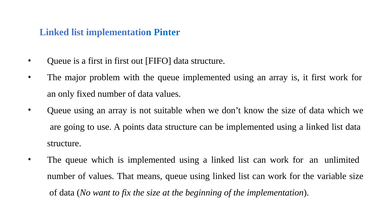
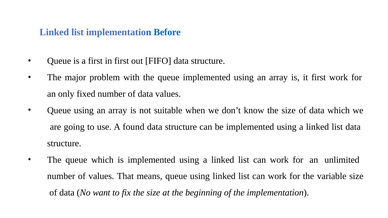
Pinter: Pinter -> Before (167, 32)
points: points -> found (133, 127)
